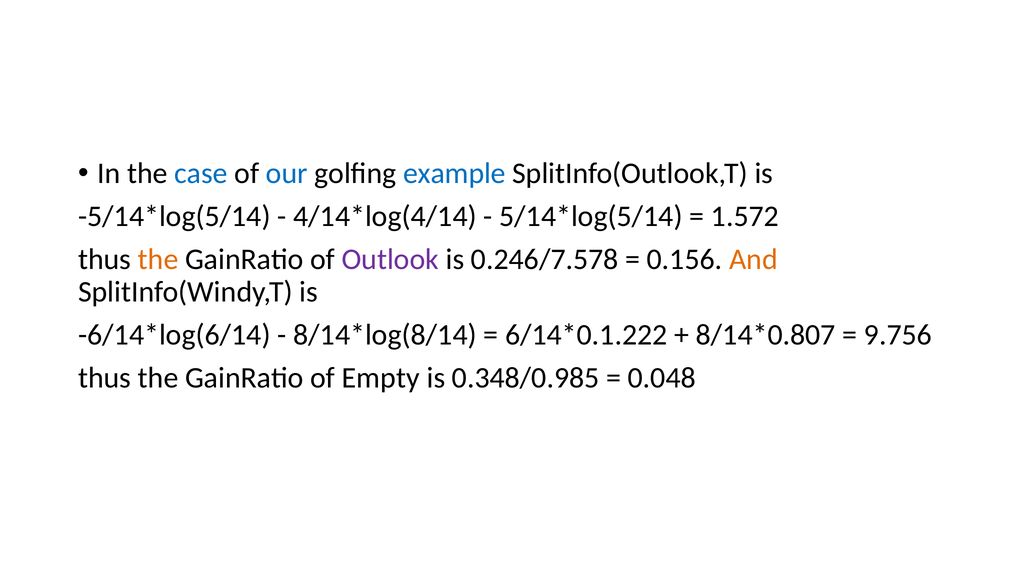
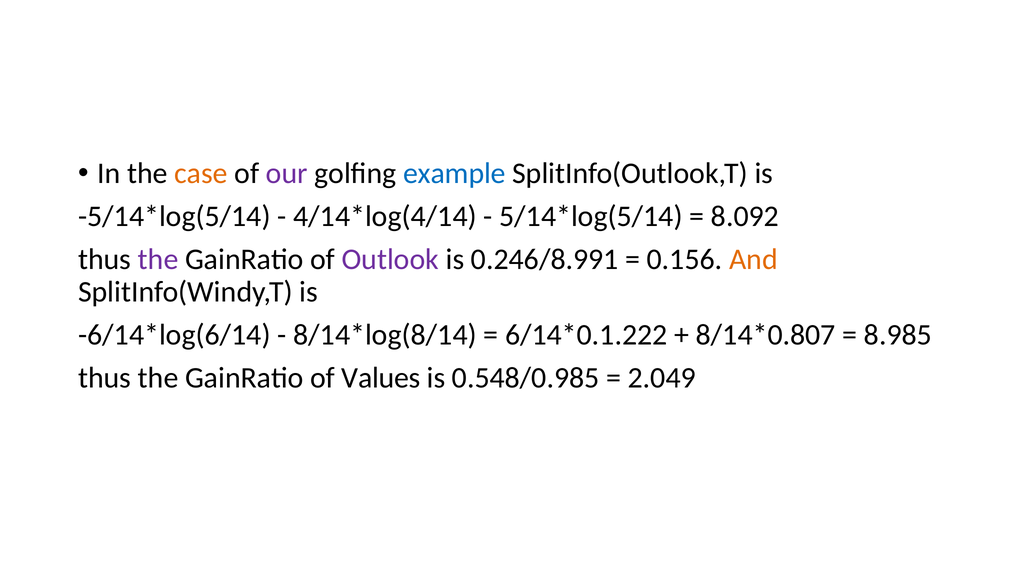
case colour: blue -> orange (201, 173)
our colour: blue -> purple (287, 173)
1.572: 1.572 -> 8.092 (745, 216)
the colour: orange -> purple (158, 259)
0.246/7.578: 0.246/7.578 -> 0.246/8.991 (545, 259)
9.756: 9.756 -> 8.985 (898, 335)
Empty: Empty -> Values (381, 377)
0.348/0.985: 0.348/0.985 -> 0.548/0.985 (526, 377)
0.048: 0.048 -> 2.049 (662, 377)
